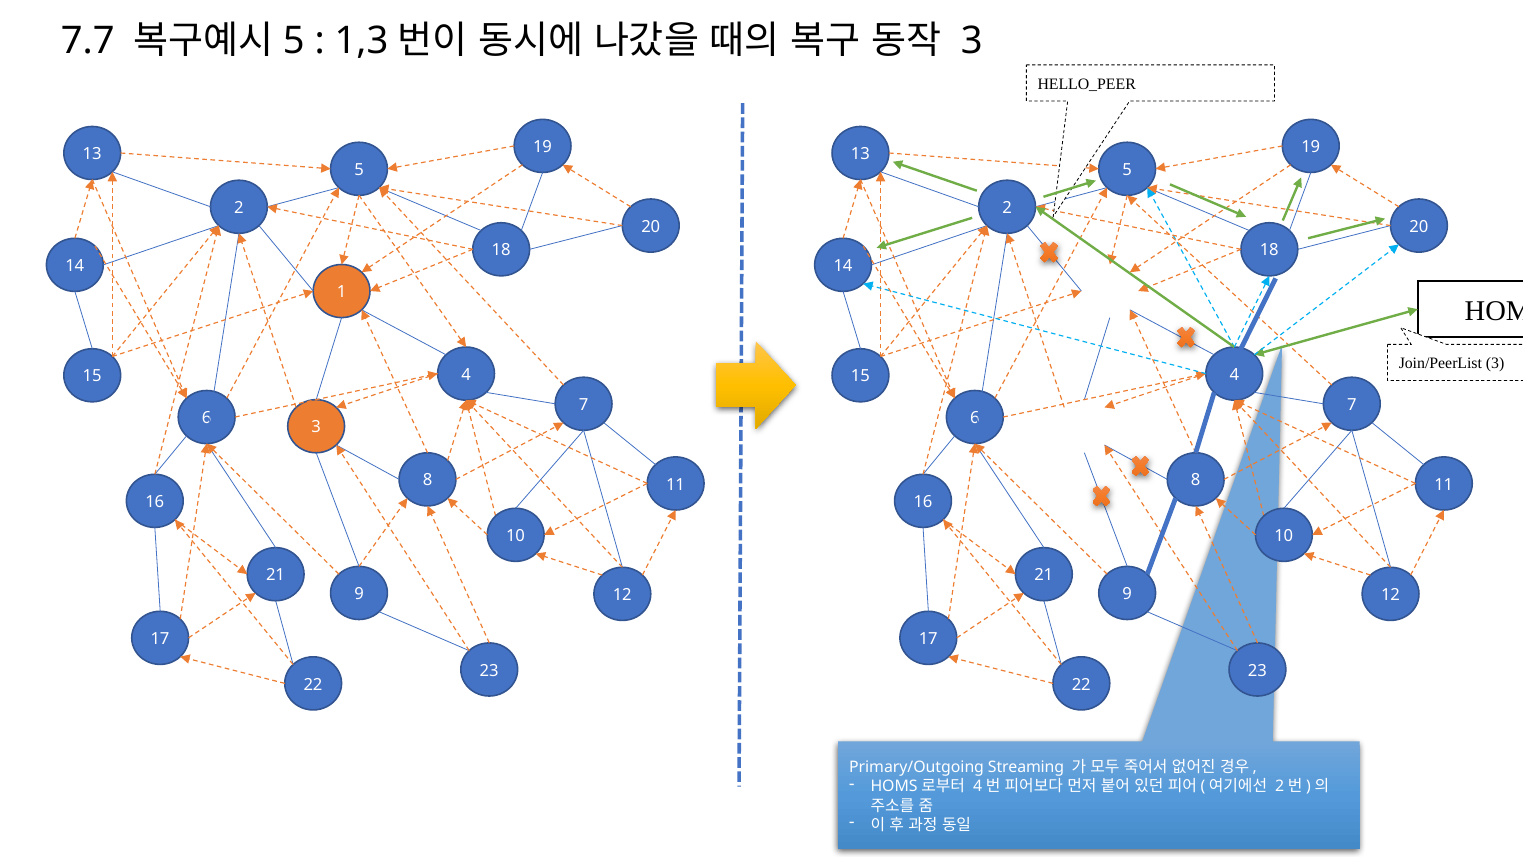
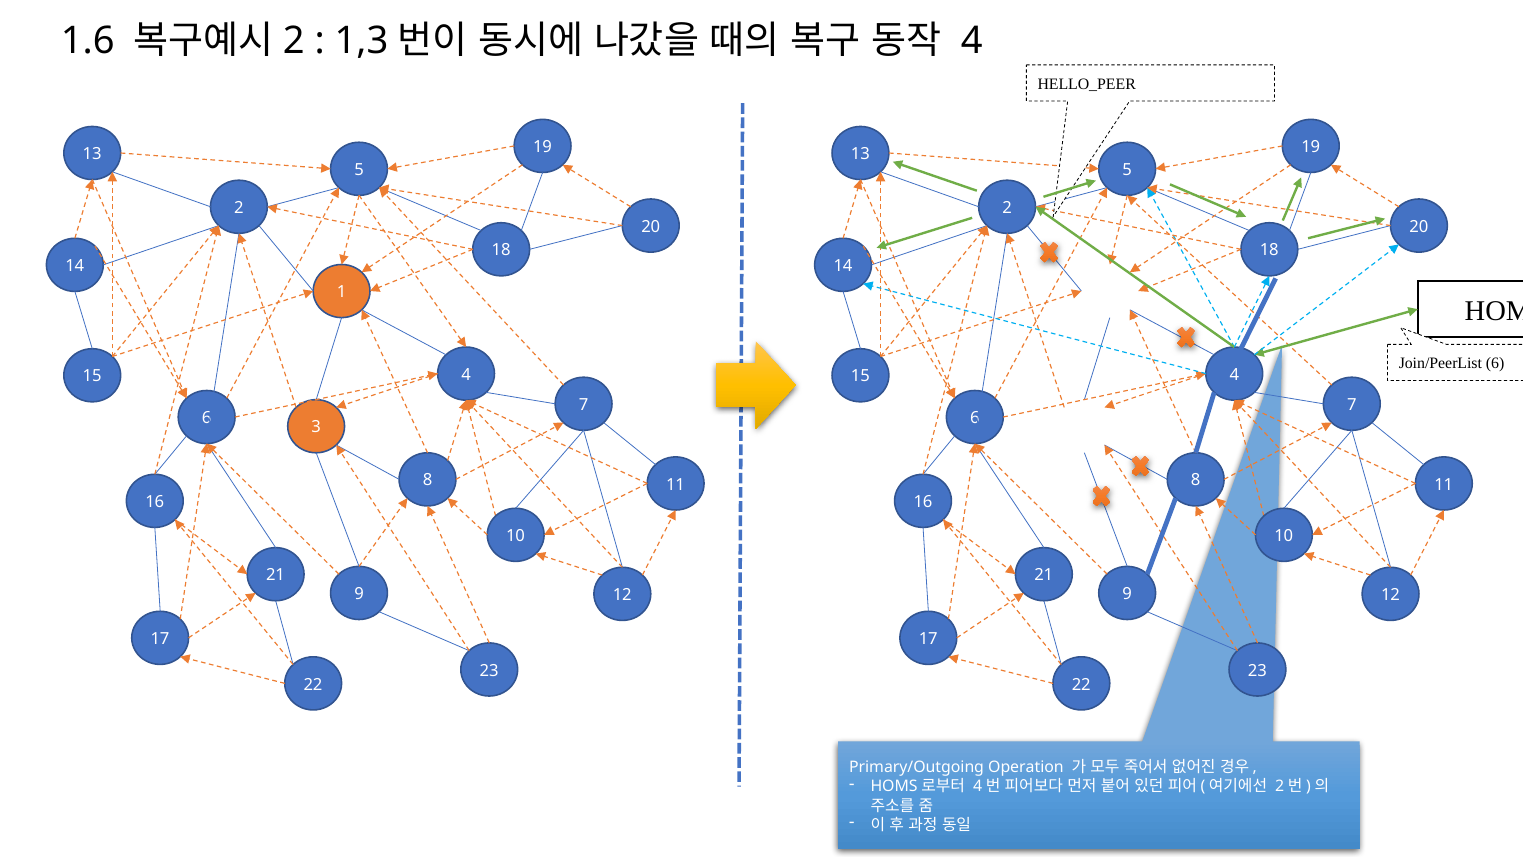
7.7: 7.7 -> 1.6 (88, 41)
5: 5 -> 2 (294, 41)
3: 3 -> 4 (972, 41)
Join/PeerList 3: 3 -> 6 (1495, 363)
Streaming: Streaming -> Operation (1026, 767)
